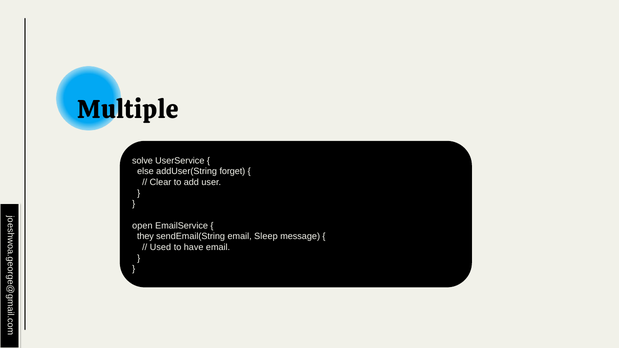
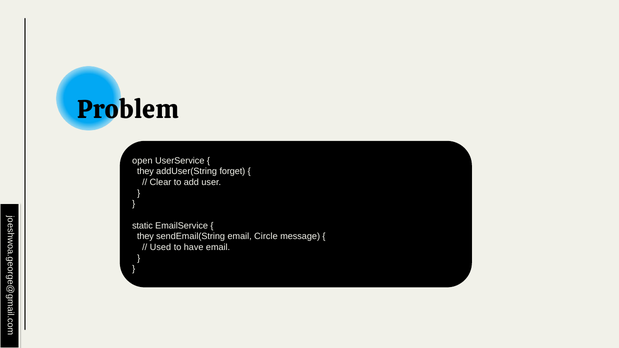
Multiple: Multiple -> Problem (128, 110)
solve: solve -> open (142, 161)
else: else -> they (145, 171)
open: open -> static (142, 226)
Sleep: Sleep -> Circle (266, 237)
